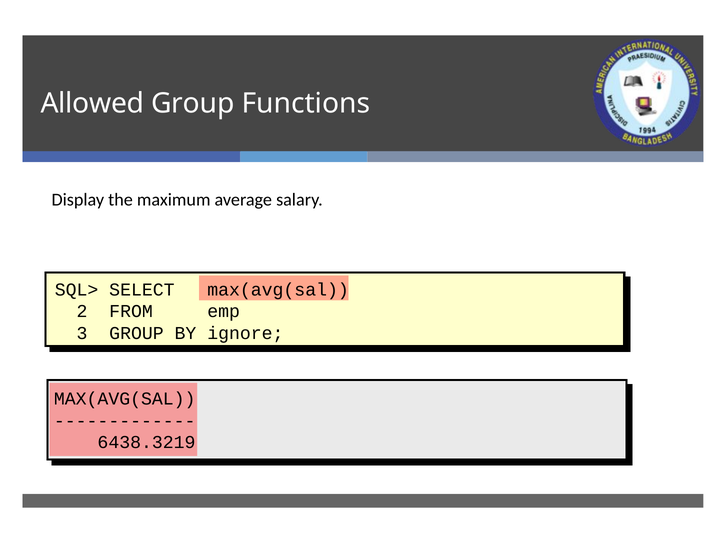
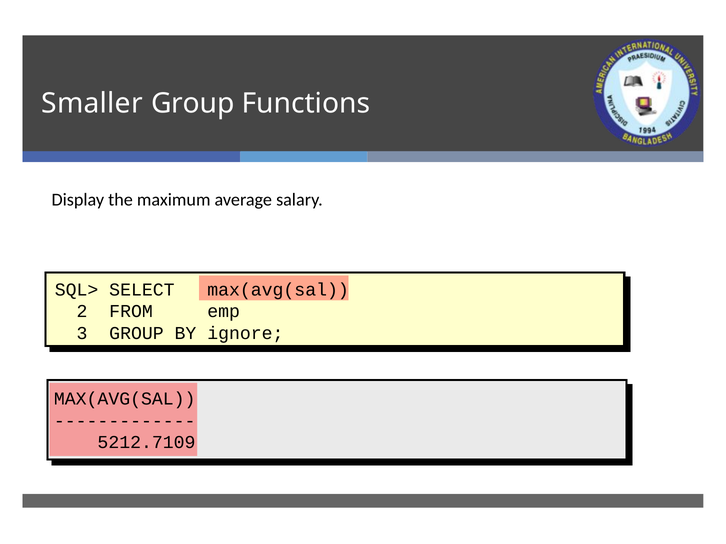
Allowed: Allowed -> Smaller (92, 103)
6438.3219: 6438.3219 -> 5212.7109 (147, 443)
